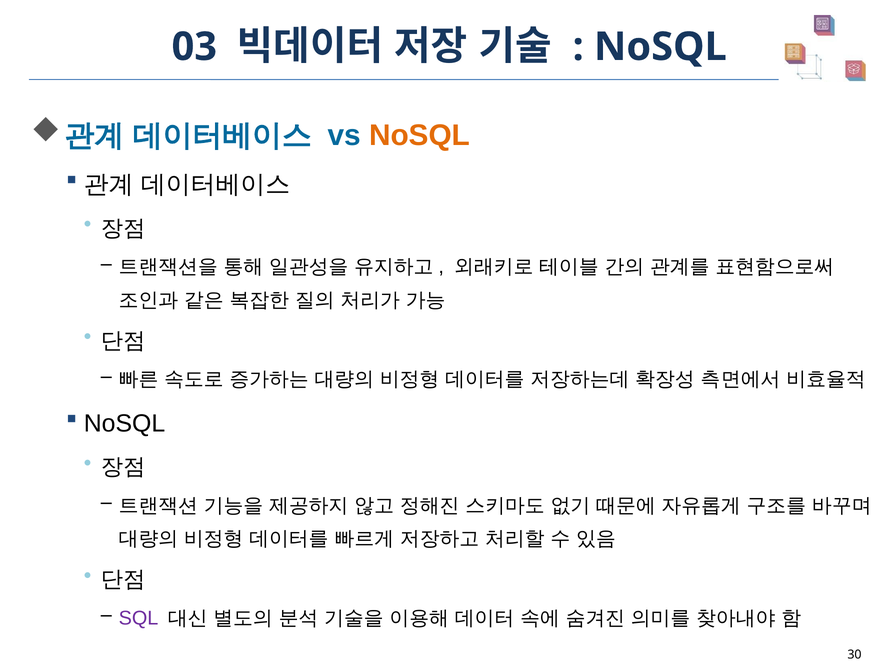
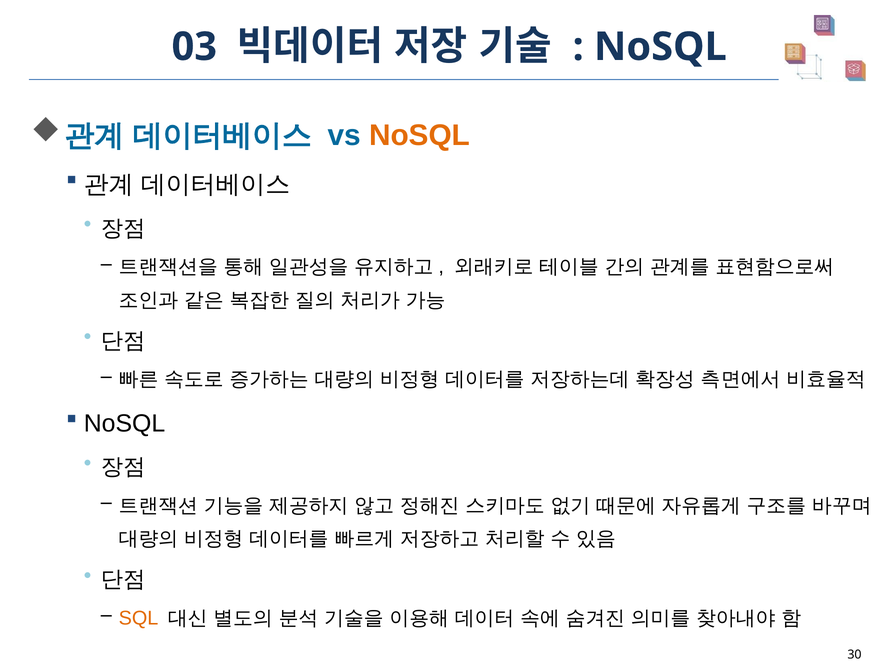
SQL colour: purple -> orange (139, 618)
